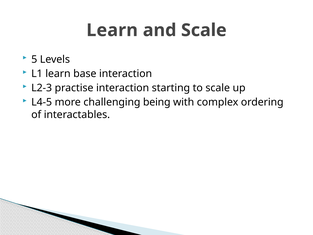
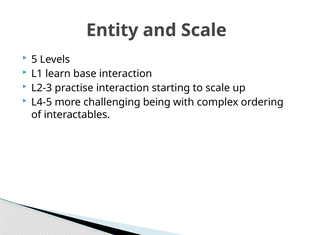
Learn: Learn -> Entity (112, 30)
